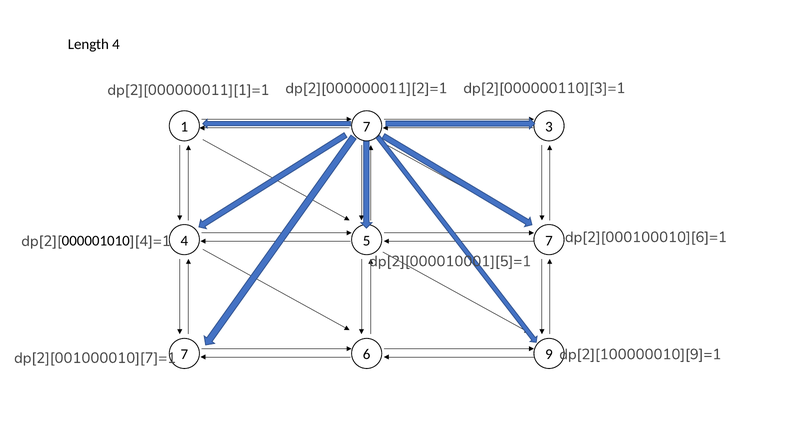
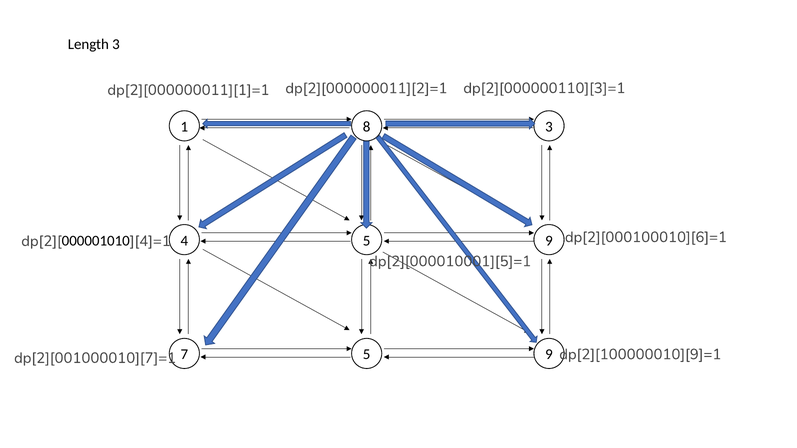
Length 4: 4 -> 3 (116, 44)
1 7: 7 -> 8 (367, 127)
4 5 7: 7 -> 9 (549, 241)
7 6: 6 -> 5 (367, 355)
